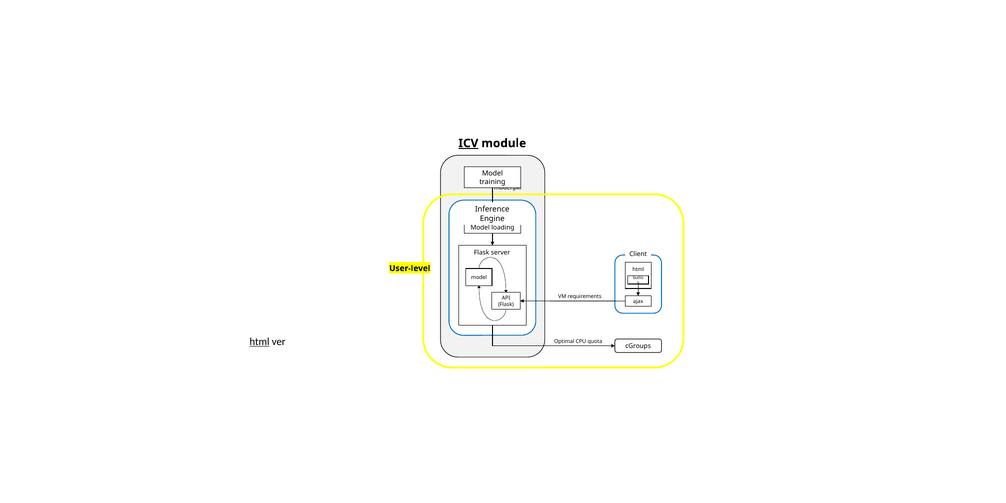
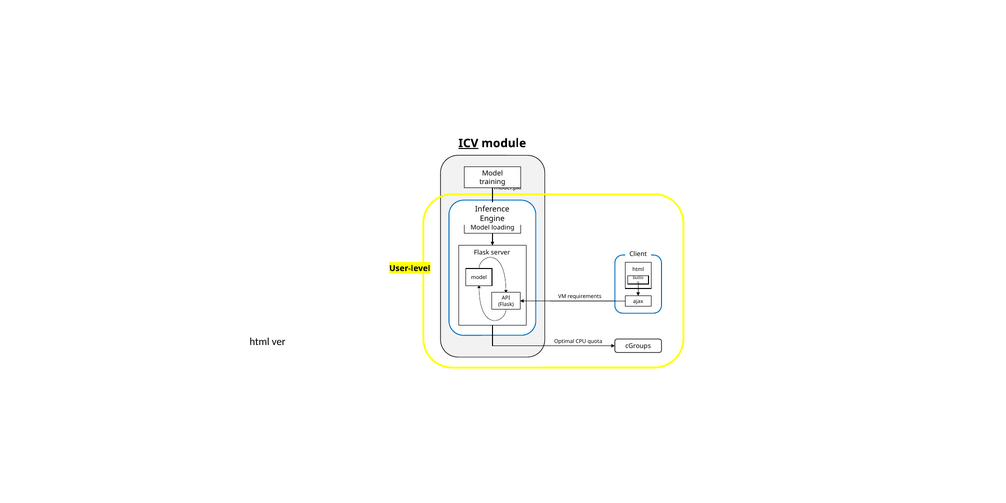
html underline: present -> none (260, 342)
